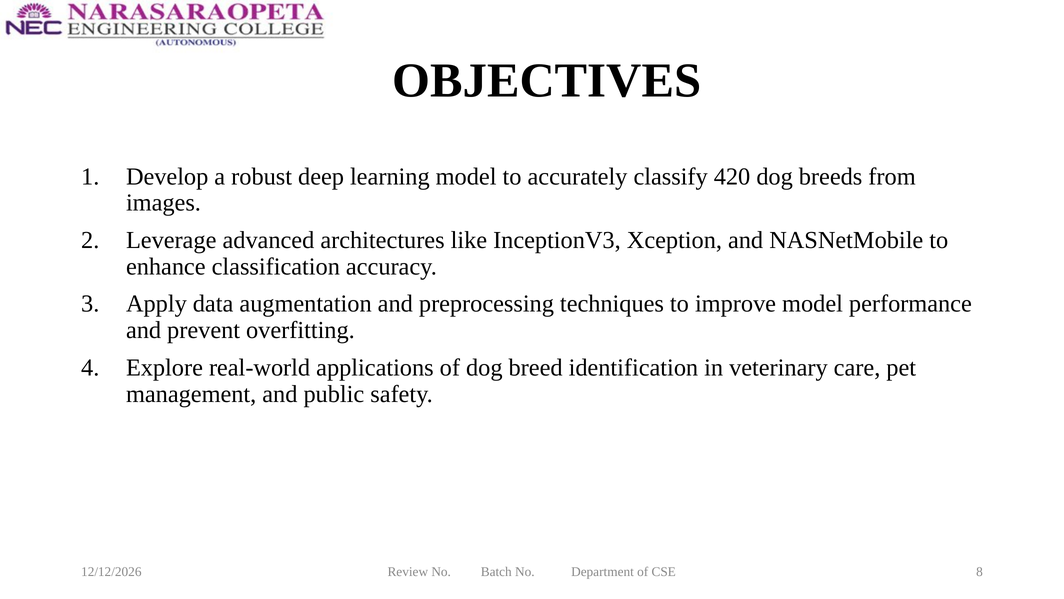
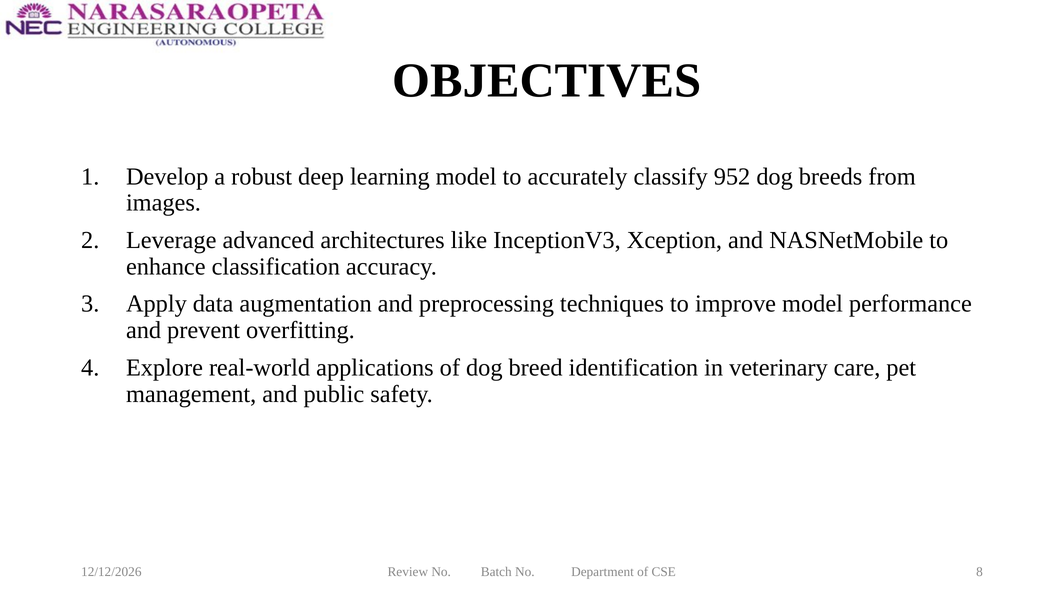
420: 420 -> 952 (732, 176)
